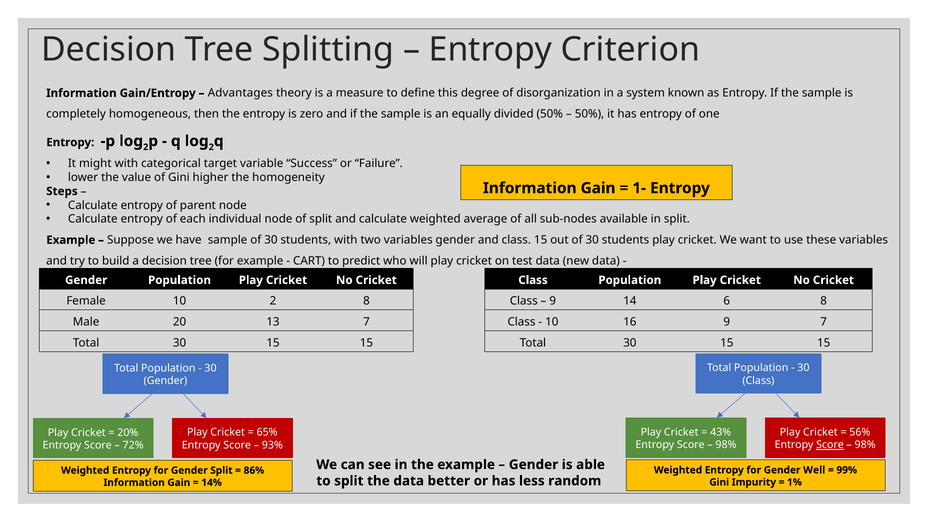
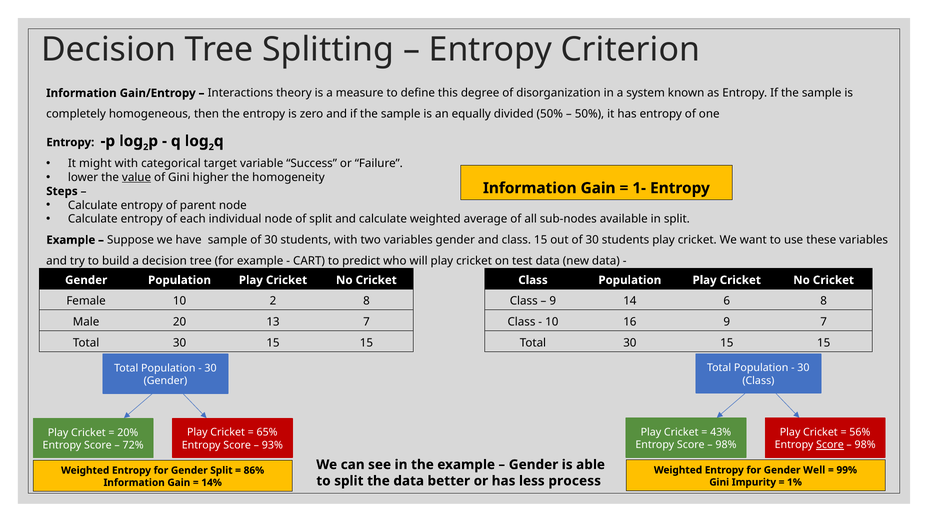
Advantages: Advantages -> Interactions (240, 93)
value underline: none -> present (137, 177)
random: random -> process (575, 481)
